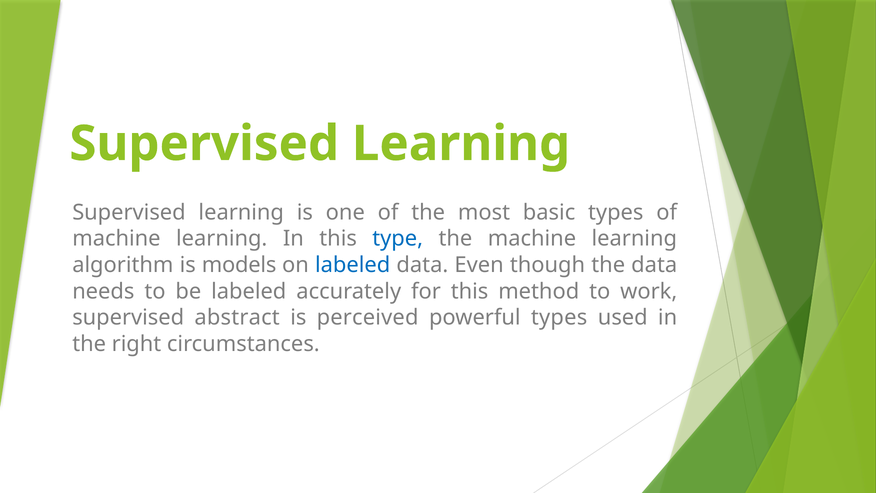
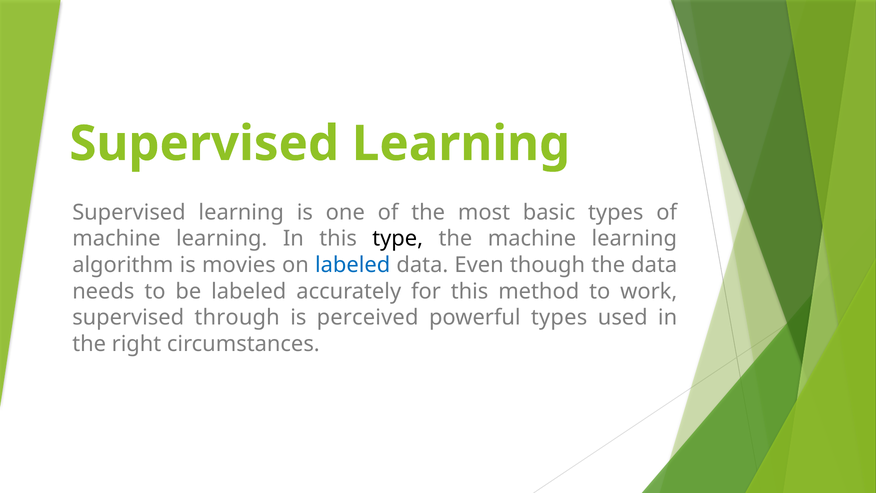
type colour: blue -> black (398, 239)
models: models -> movies (239, 265)
abstract: abstract -> through (237, 317)
